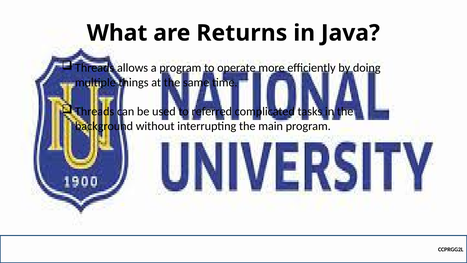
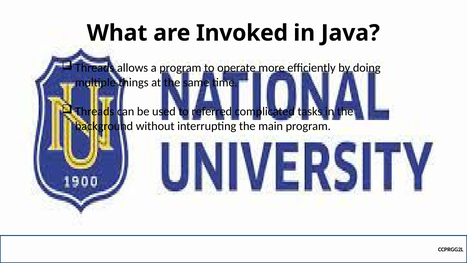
Returns: Returns -> Invoked (242, 33)
